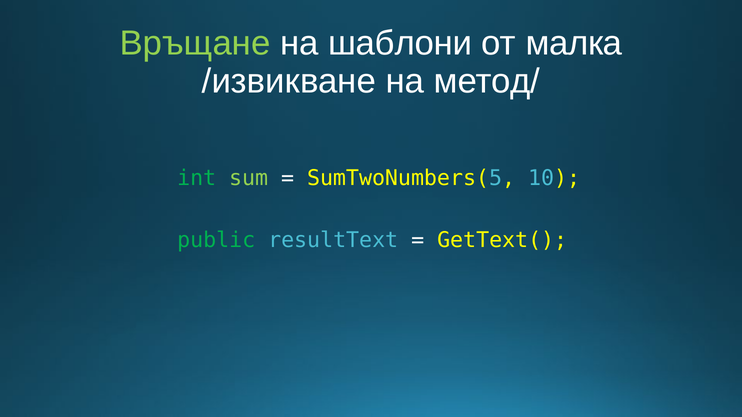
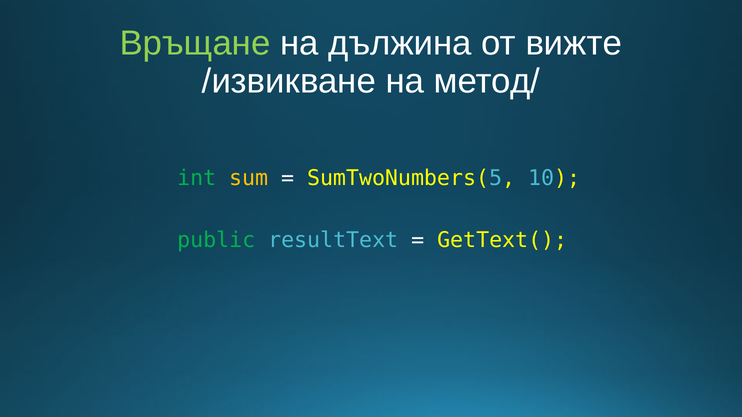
шаблони: шаблони -> дължина (400, 44)
малка: малка -> вижте (574, 44)
sum colour: light green -> yellow (249, 178)
